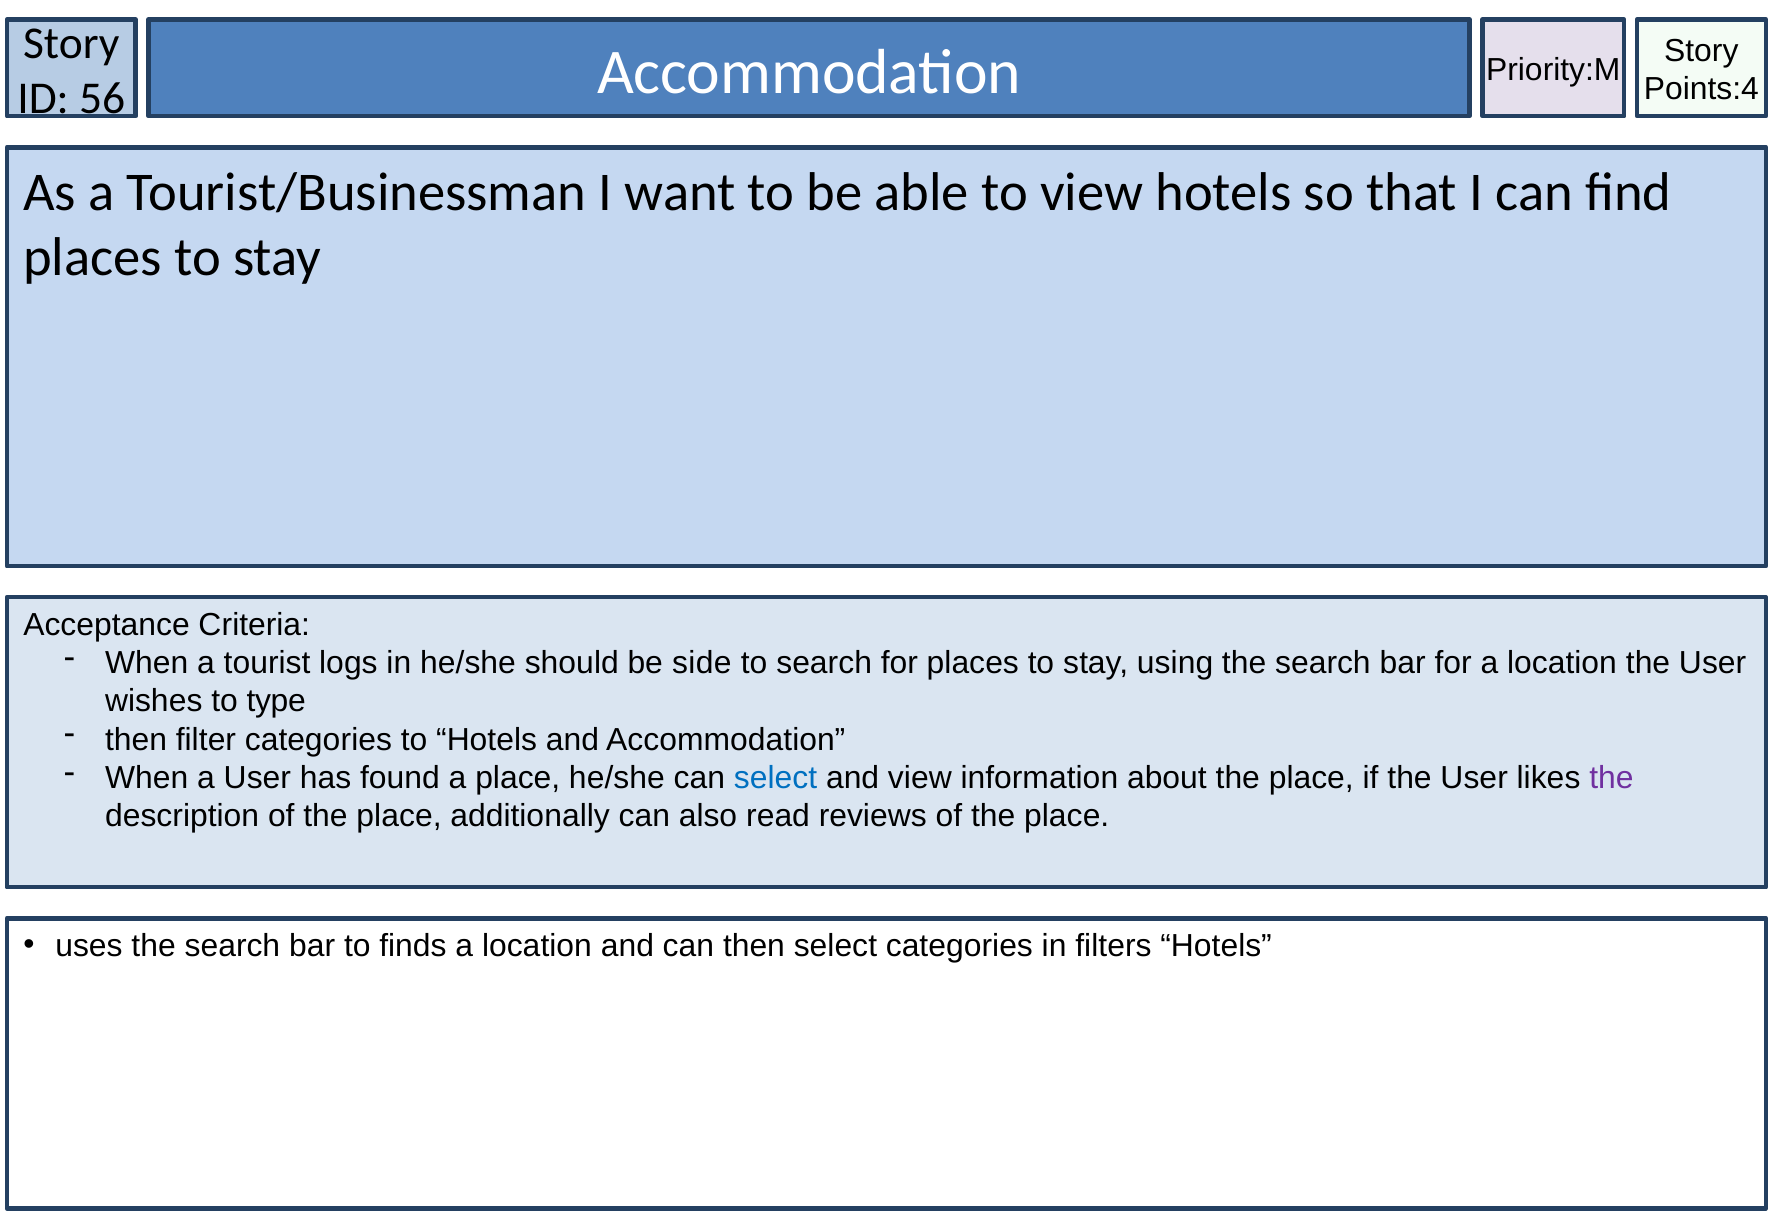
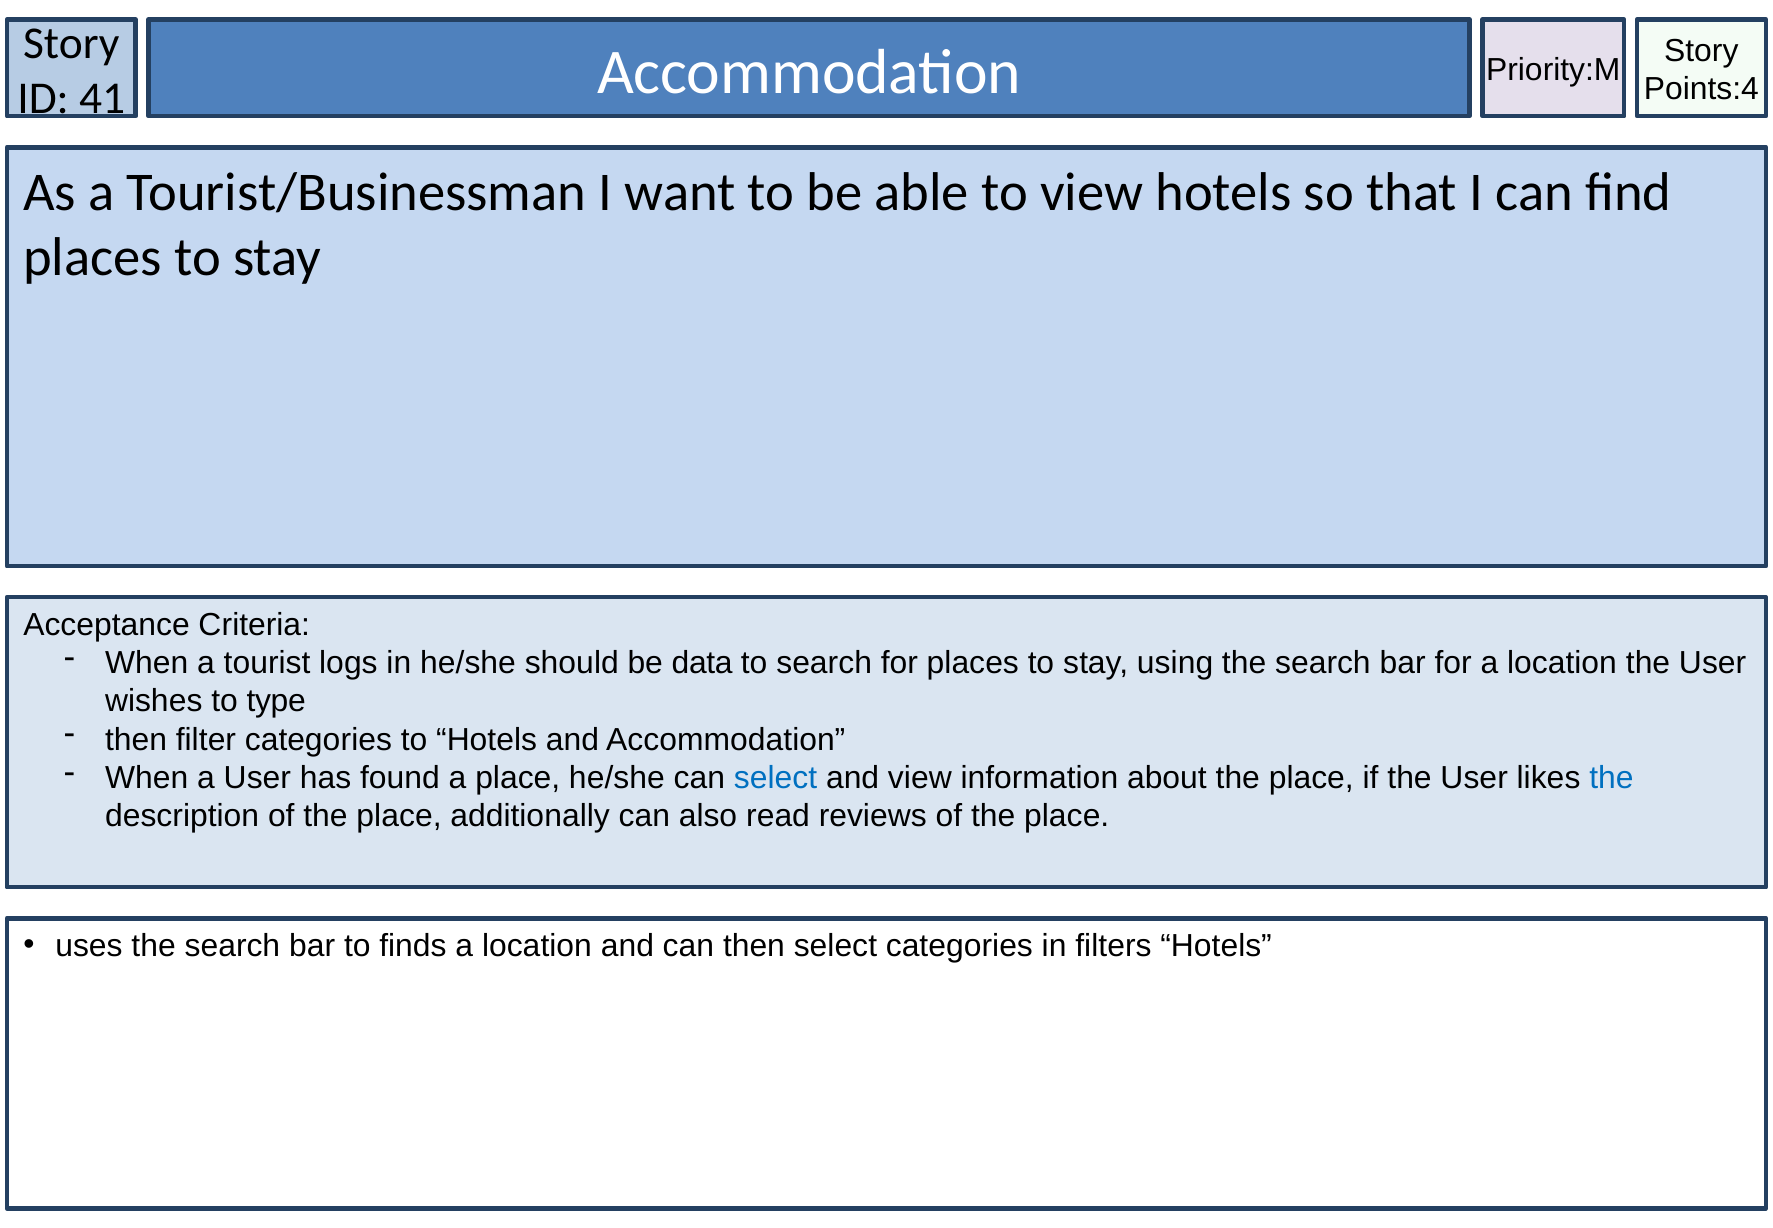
56: 56 -> 41 (102, 98)
side: side -> data (702, 663)
the colour: purple -> blue (1611, 778)
